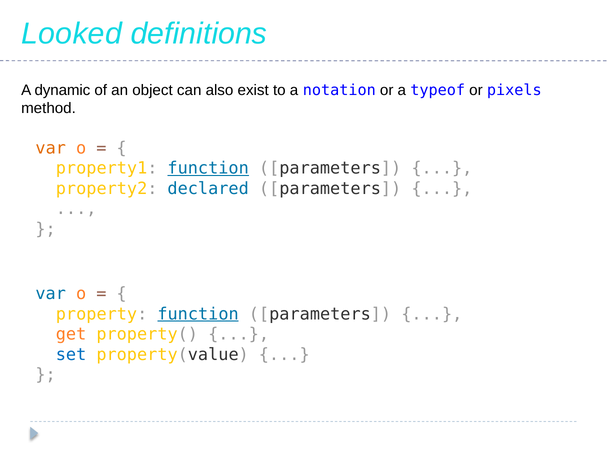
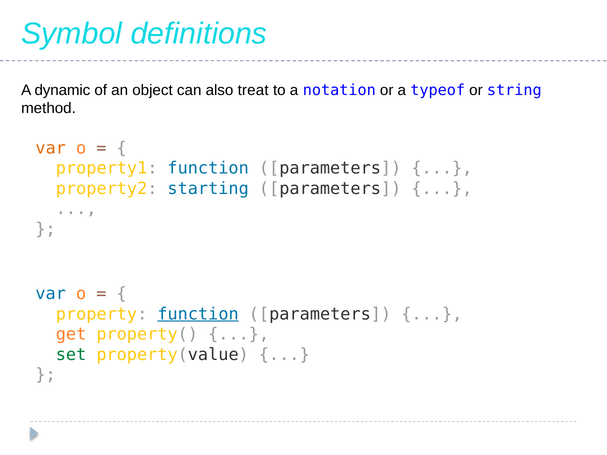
Looked: Looked -> Symbol (72, 34)
exist: exist -> treat (253, 90)
pixels: pixels -> string (514, 90)
function underline: present -> none (208, 169)
declared: declared -> starting (208, 189)
set colour: blue -> green (71, 355)
